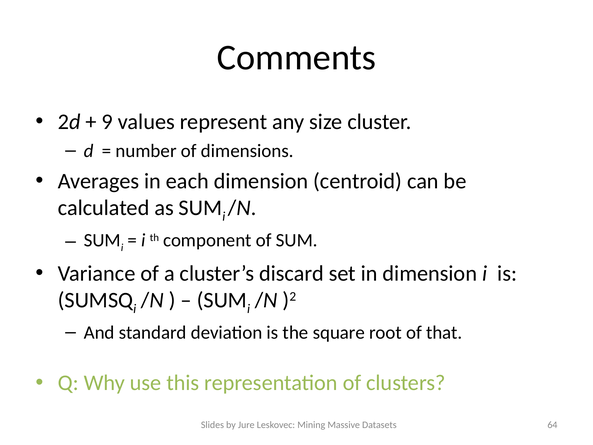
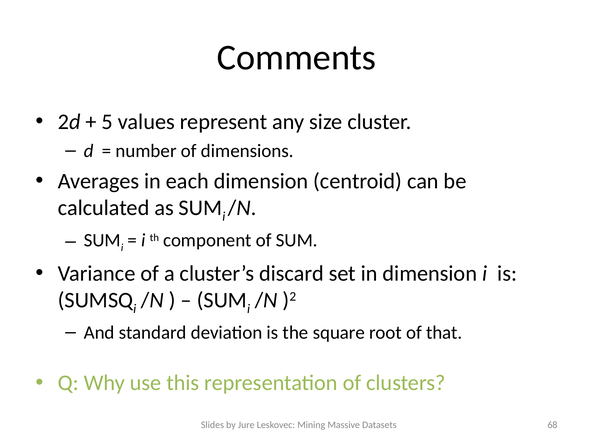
9: 9 -> 5 (107, 122)
64: 64 -> 68 (552, 425)
